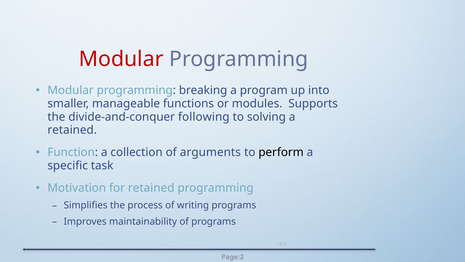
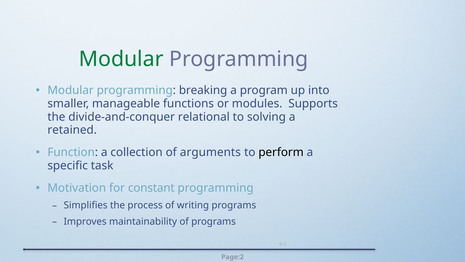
Modular colour: red -> green (121, 59)
following: following -> relational (204, 117)
for retained: retained -> constant (151, 188)
